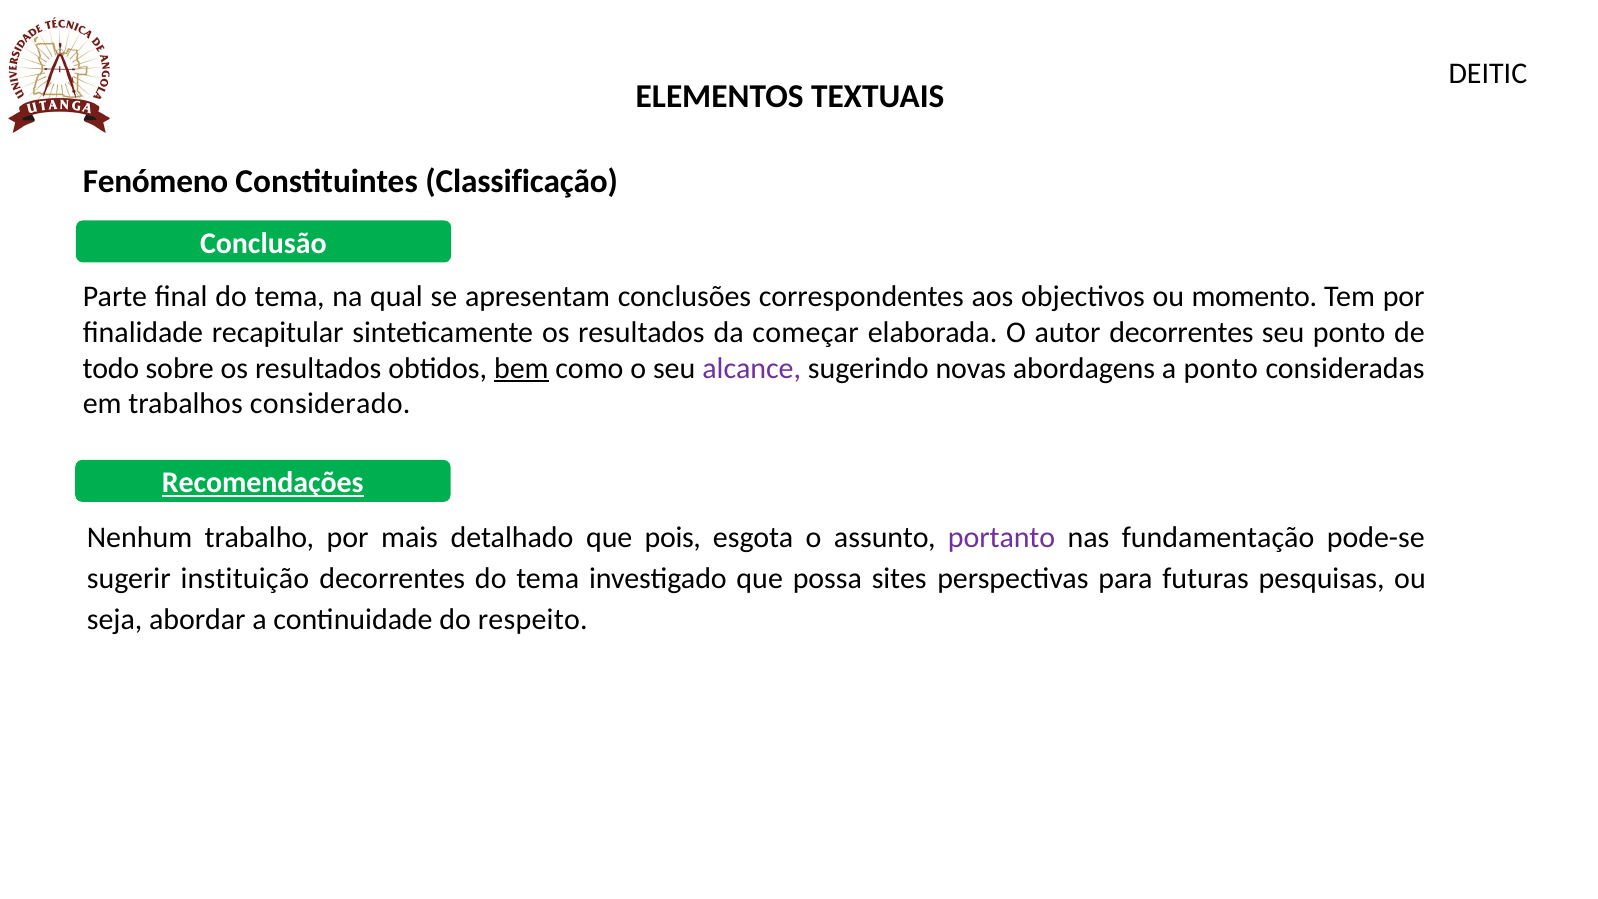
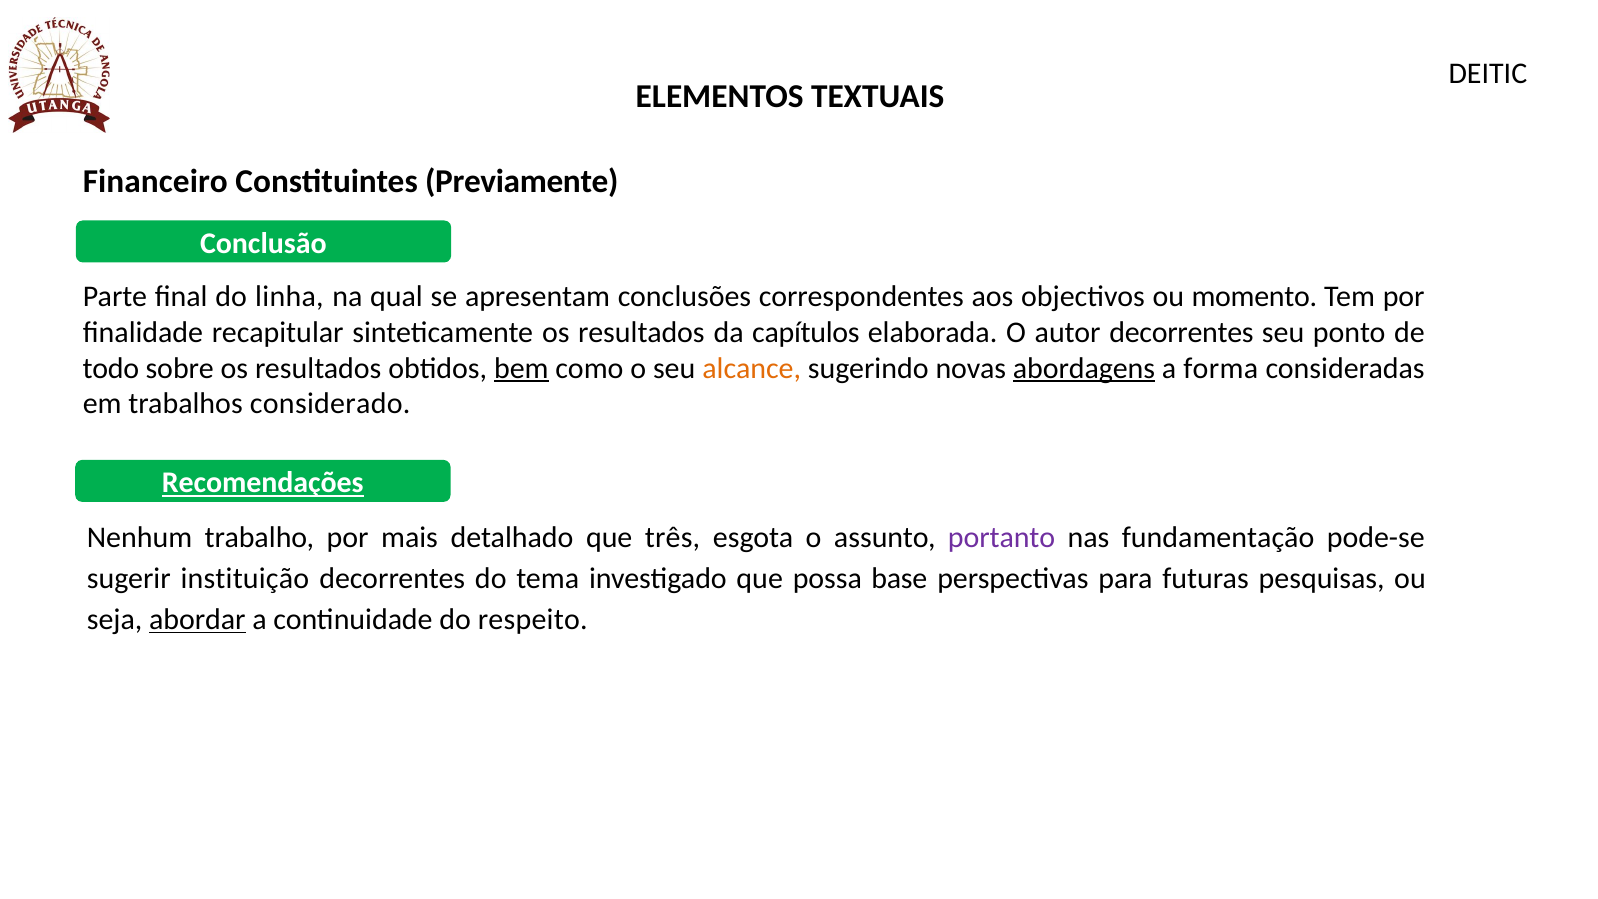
Fenómeno: Fenómeno -> Financeiro (155, 181)
Classificação: Classificação -> Previamente (522, 181)
final do tema: tema -> linha (289, 296)
começar: começar -> capítulos (806, 332)
alcance colour: purple -> orange (752, 368)
abordagens underline: none -> present (1084, 368)
a ponto: ponto -> forma (1221, 368)
pois: pois -> três (673, 538)
sites: sites -> base (899, 579)
abordar underline: none -> present (197, 620)
